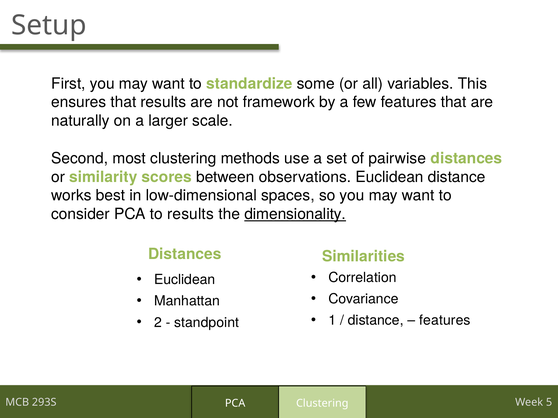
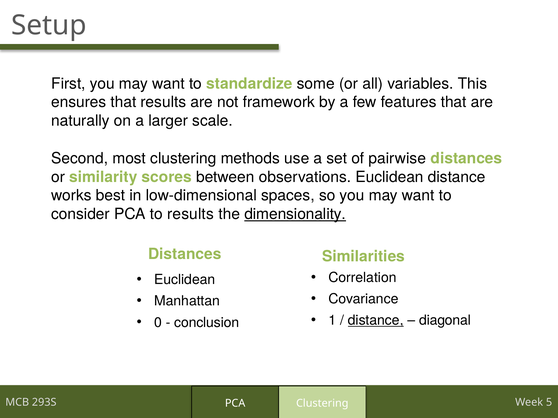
distance underline: none -> present (376, 321)
features: features -> diagonal (445, 321)
2: 2 -> 0 (158, 323)
standpoint: standpoint -> conclusion (207, 323)
